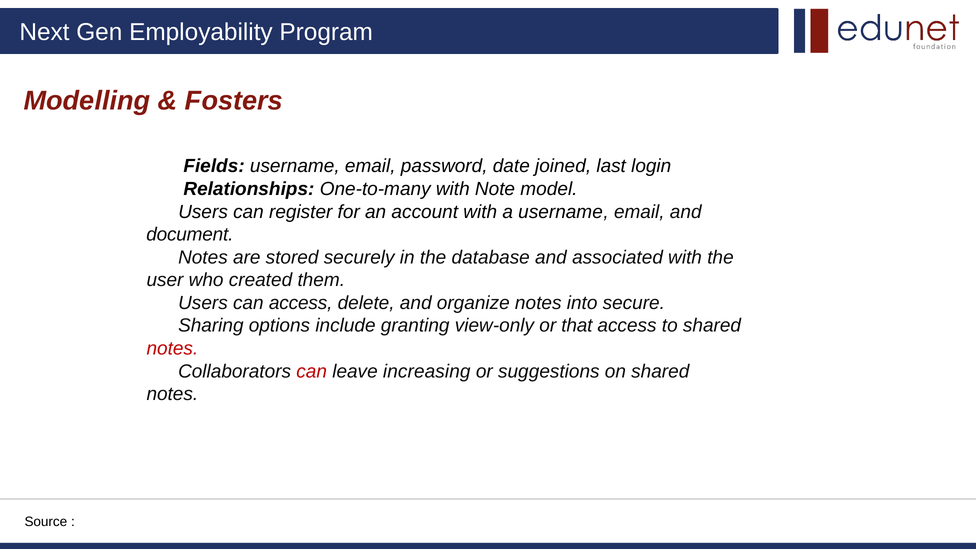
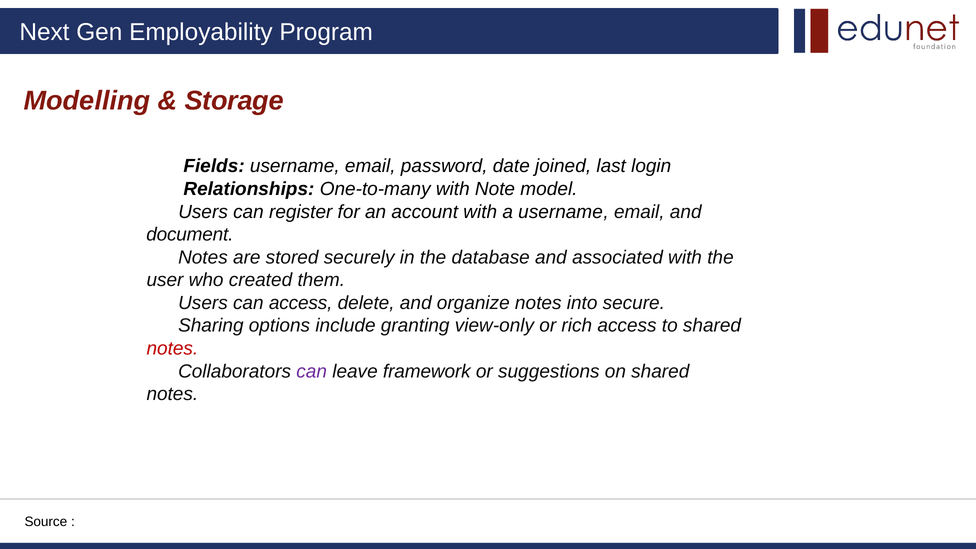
Fosters: Fosters -> Storage (234, 101)
that: that -> rich (577, 326)
can colour: red -> purple (312, 371)
increasing: increasing -> framework (427, 371)
